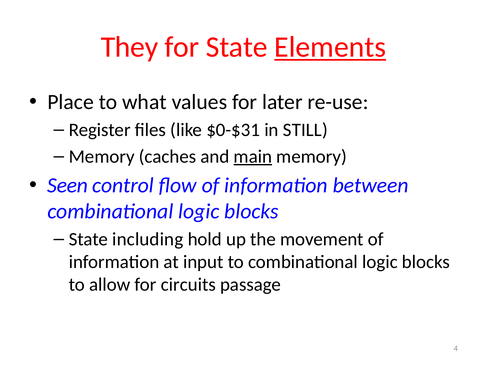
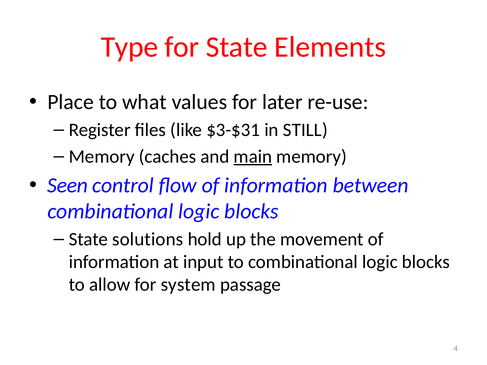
They: They -> Type (129, 47)
Elements underline: present -> none (330, 47)
$0-$31: $0-$31 -> $3-$31 (233, 130)
including: including -> solutions (148, 239)
circuits: circuits -> system (188, 285)
